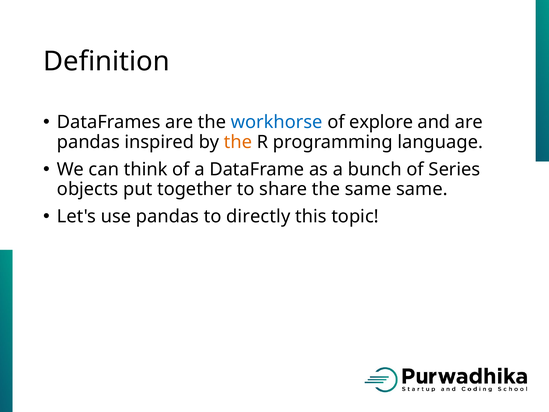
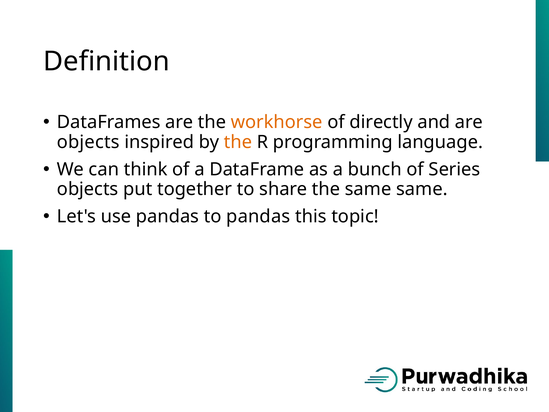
workhorse colour: blue -> orange (277, 122)
explore: explore -> directly (381, 122)
pandas: pandas -> objects (88, 142)
to directly: directly -> pandas (258, 216)
